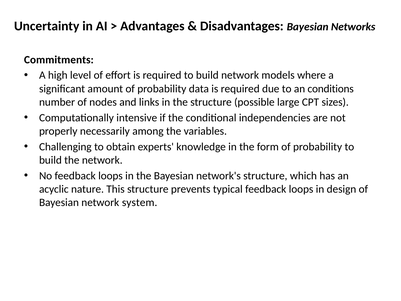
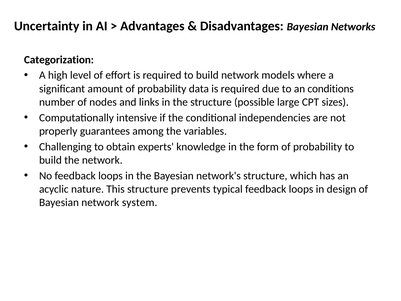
Commitments: Commitments -> Categorization (59, 60)
necessarily: necessarily -> guarantees (105, 131)
